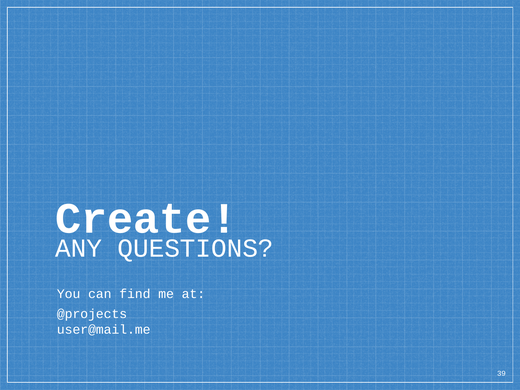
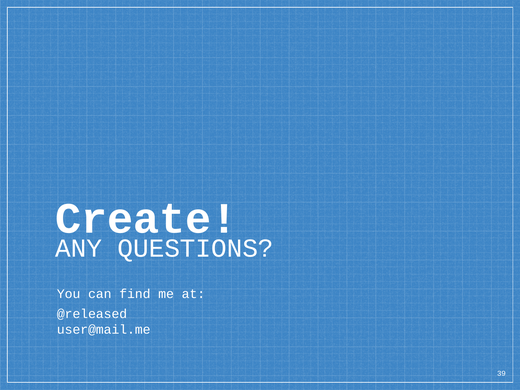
@projects: @projects -> @released (92, 314)
